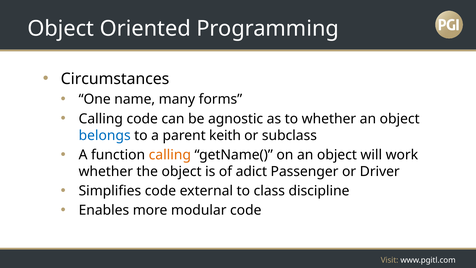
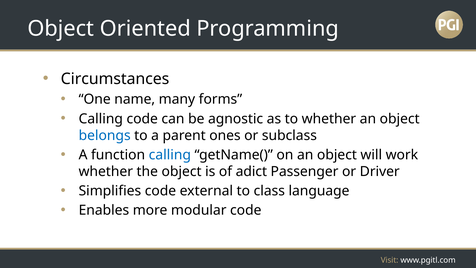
keith: keith -> ones (225, 135)
calling colour: orange -> blue (170, 155)
discipline: discipline -> language (319, 191)
